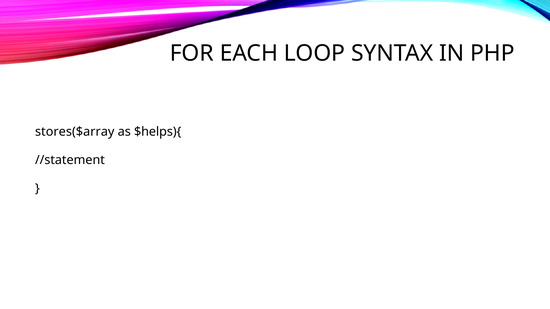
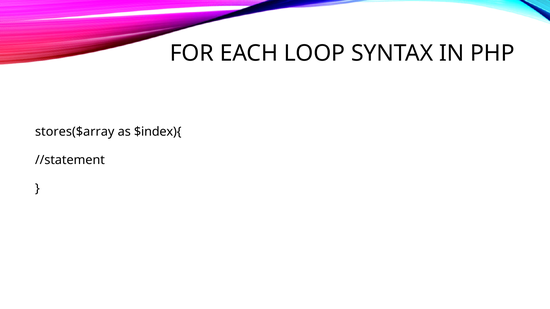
$helps){: $helps){ -> $index){ (158, 132)
